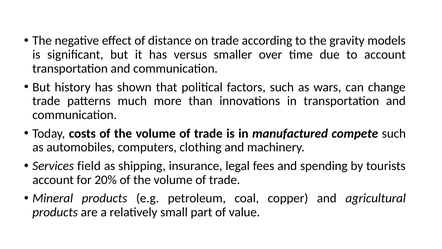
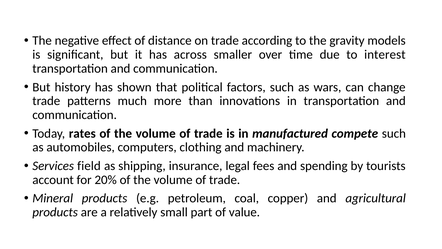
versus: versus -> across (190, 55)
to account: account -> interest (385, 55)
costs: costs -> rates (82, 133)
